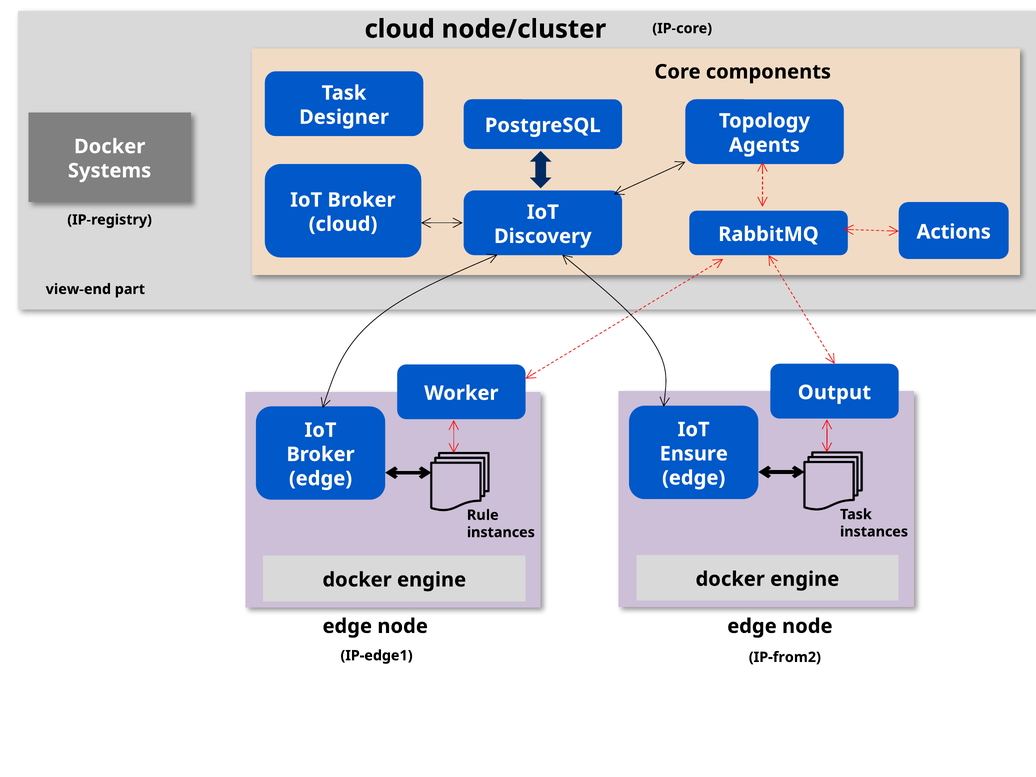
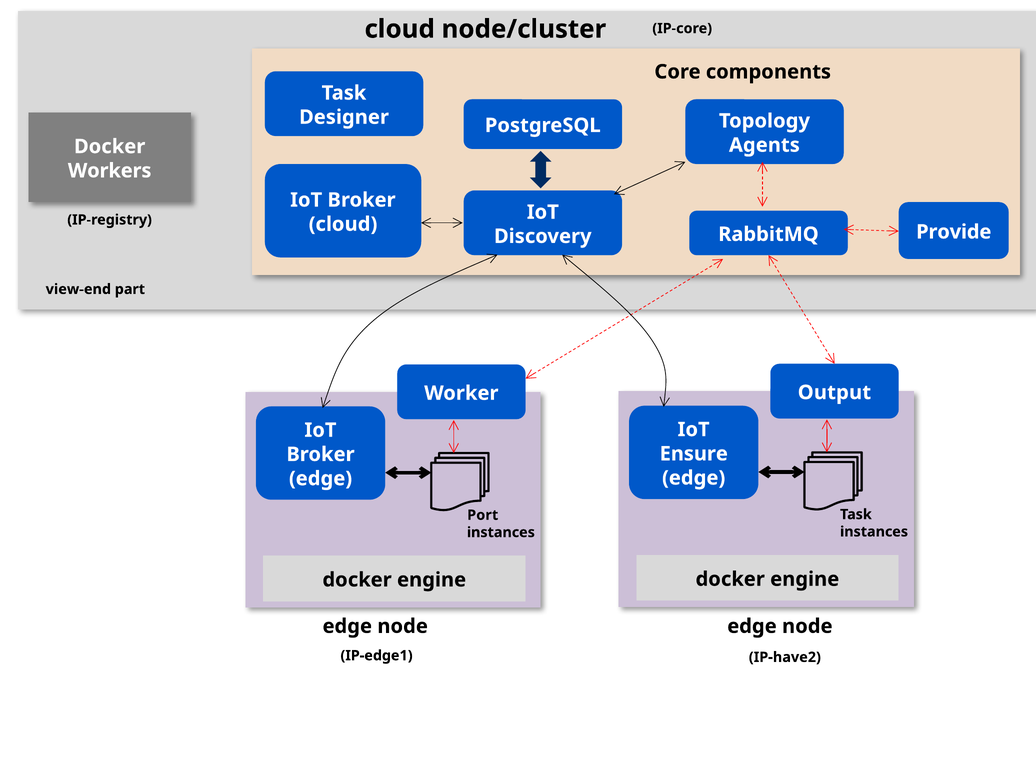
Systems: Systems -> Workers (110, 171)
Actions: Actions -> Provide (954, 232)
Rule: Rule -> Port (483, 515)
IP-from2: IP-from2 -> IP-have2 (785, 657)
